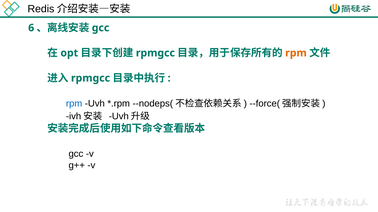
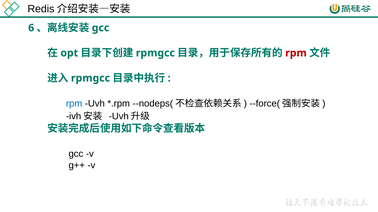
rpm colour: orange -> red (296, 53)
